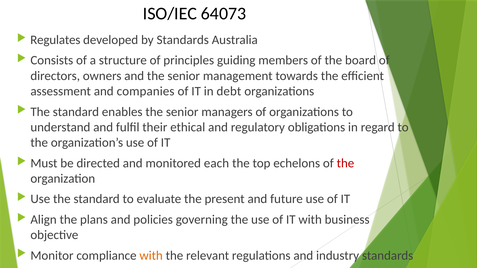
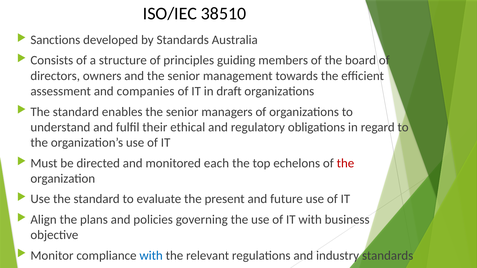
64073: 64073 -> 38510 (224, 14)
Regulates: Regulates -> Sanctions (55, 40)
debt: debt -> draft (229, 91)
with colour: orange -> blue (151, 256)
